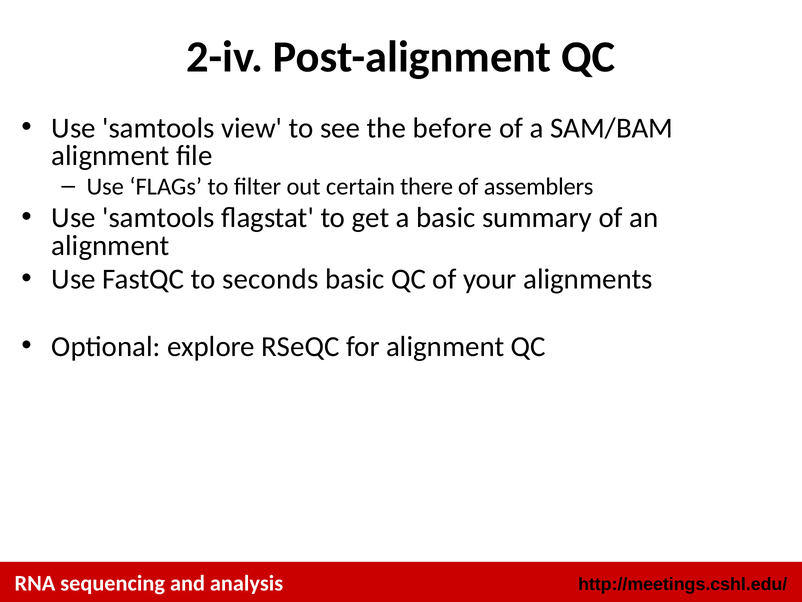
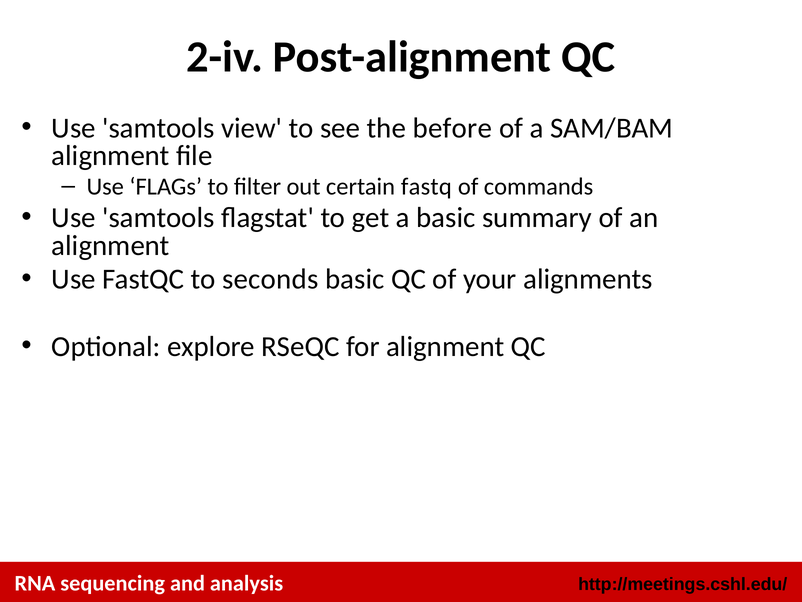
there: there -> fastq (426, 186)
assemblers: assemblers -> commands (539, 186)
